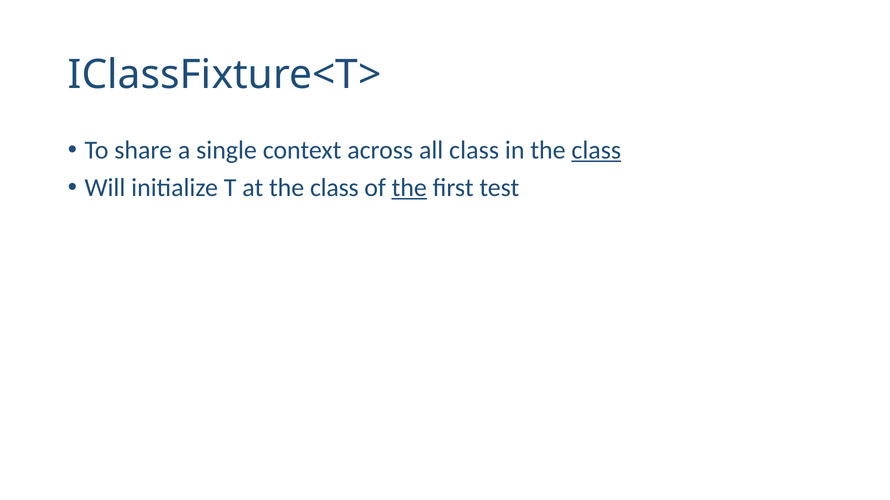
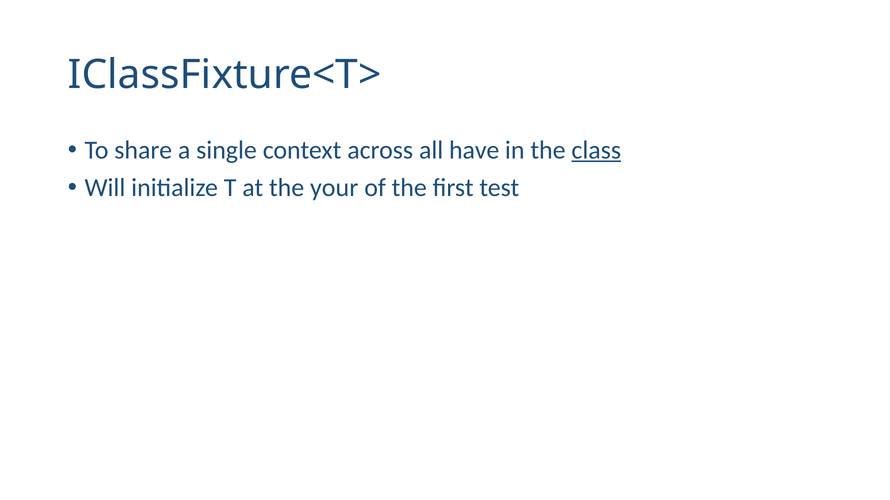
all class: class -> have (474, 150)
at the class: class -> your (334, 188)
the underline: present -> none (409, 188)
